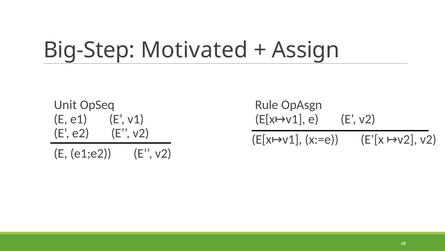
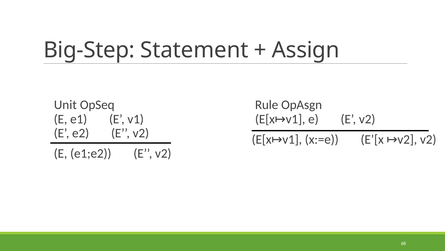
Motivated: Motivated -> Statement (194, 50)
